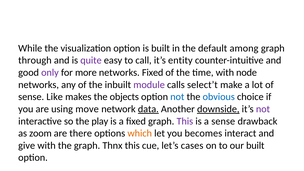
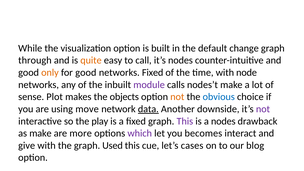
among: among -> change (244, 48)
quite colour: purple -> orange (91, 60)
it’s entity: entity -> nodes (180, 60)
only colour: purple -> orange (50, 73)
for more: more -> good (86, 73)
select’t: select’t -> nodes’t (202, 85)
Like: Like -> Plot (55, 97)
not colour: blue -> orange (177, 97)
downside underline: present -> none (218, 109)
a sense: sense -> nodes (223, 121)
as zoom: zoom -> make (40, 133)
there: there -> more (81, 133)
which colour: orange -> purple (140, 133)
Thnx: Thnx -> Used (113, 145)
our built: built -> blog (255, 145)
